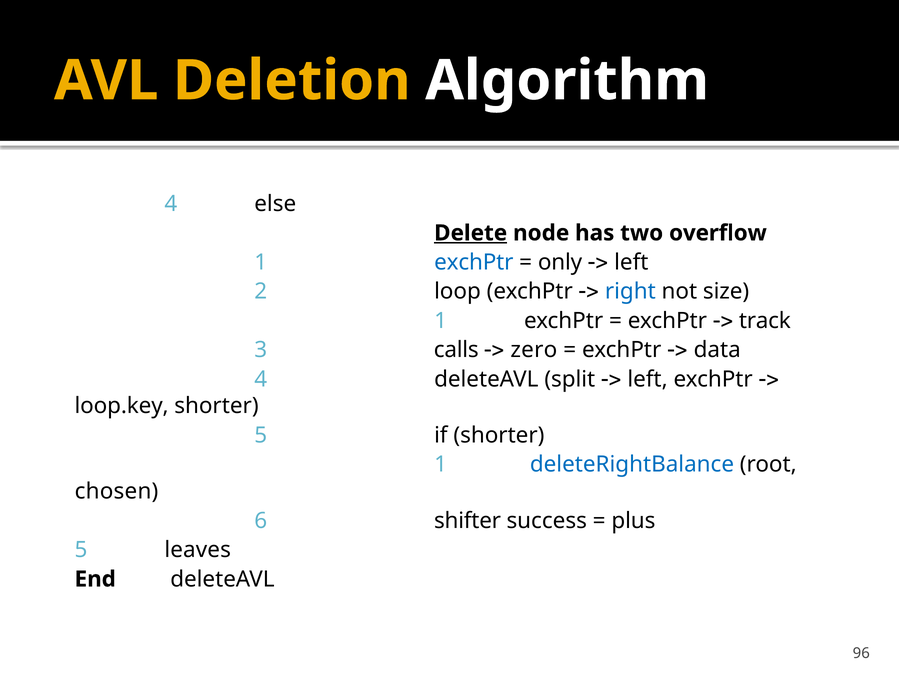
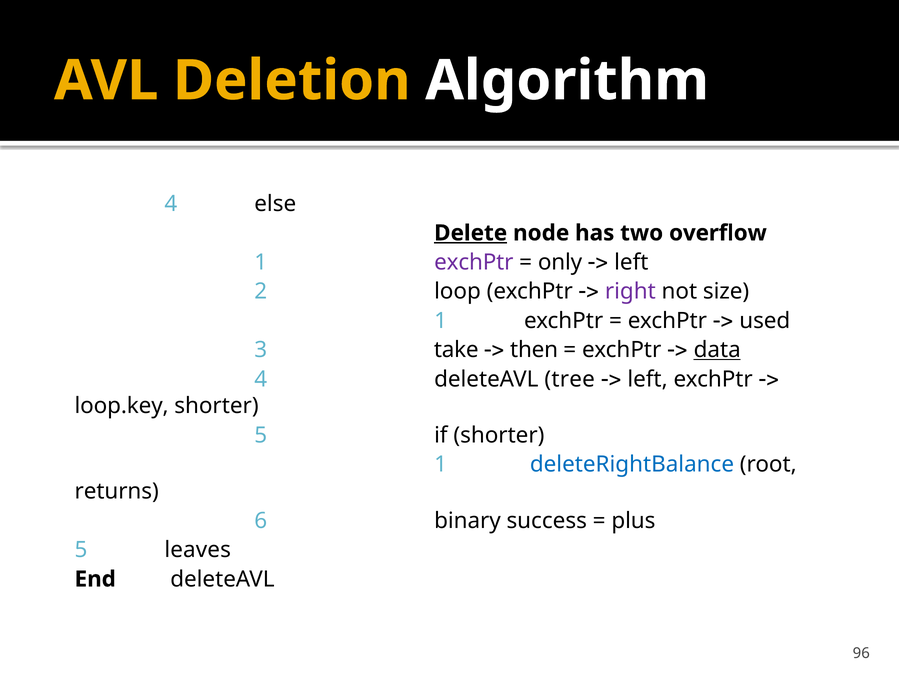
exchPtr colour: blue -> purple (474, 262)
right colour: blue -> purple (630, 292)
track: track -> used (765, 321)
calls: calls -> take (456, 350)
zero: zero -> then (534, 350)
data underline: none -> present (717, 350)
split: split -> tree (570, 379)
chosen: chosen -> returns (117, 492)
shifter: shifter -> binary (467, 521)
